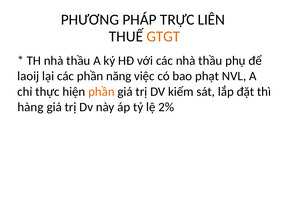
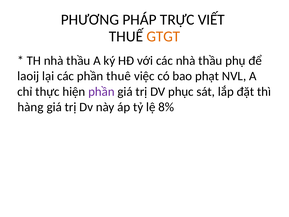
LIÊN: LIÊN -> VIẾT (211, 20)
năng: năng -> thuê (119, 76)
phần colour: orange -> purple (101, 91)
kiếm: kiếm -> phục (181, 91)
2%: 2% -> 8% (166, 107)
